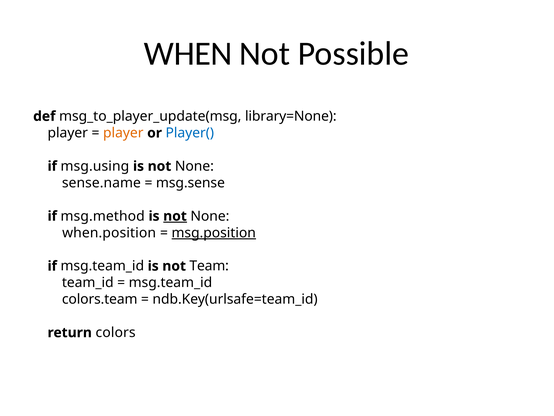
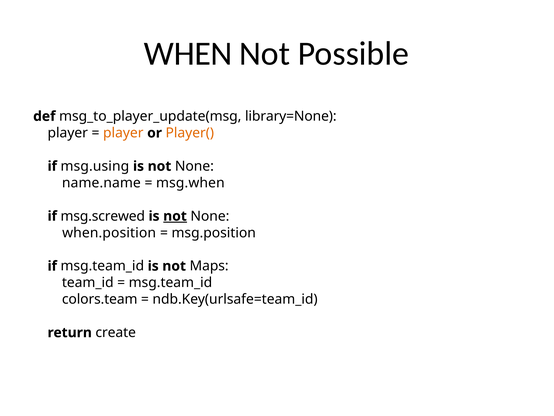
Player( colour: blue -> orange (190, 133)
sense.name: sense.name -> name.name (101, 183)
msg.sense: msg.sense -> msg.when (190, 183)
msg.method: msg.method -> msg.screwed (103, 216)
msg.position underline: present -> none (214, 233)
Team: Team -> Maps (209, 266)
colors: colors -> create (116, 332)
